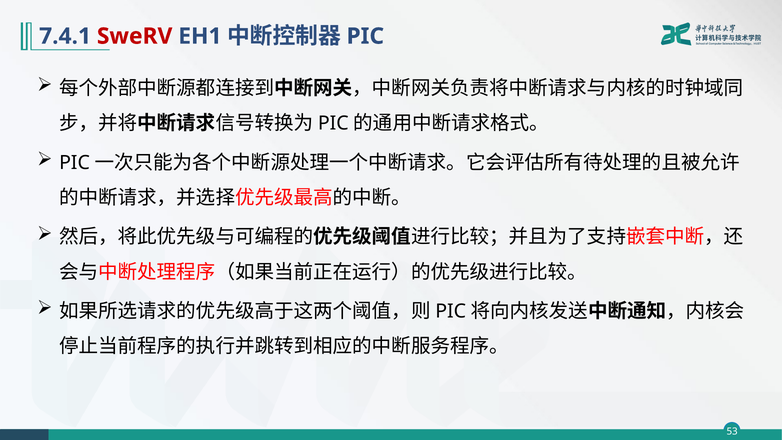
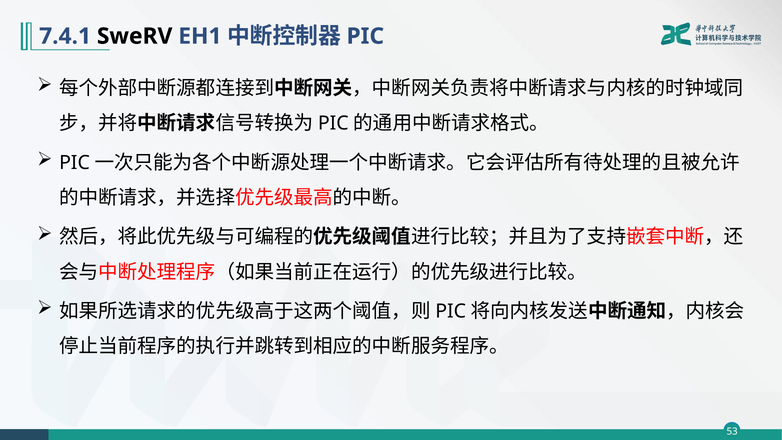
SweRV colour: red -> black (135, 36)
